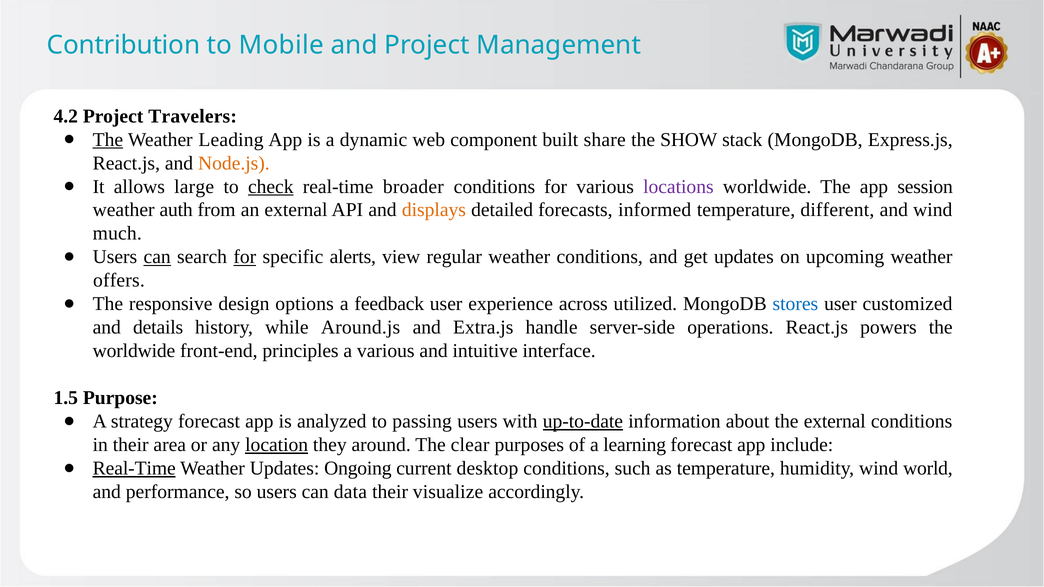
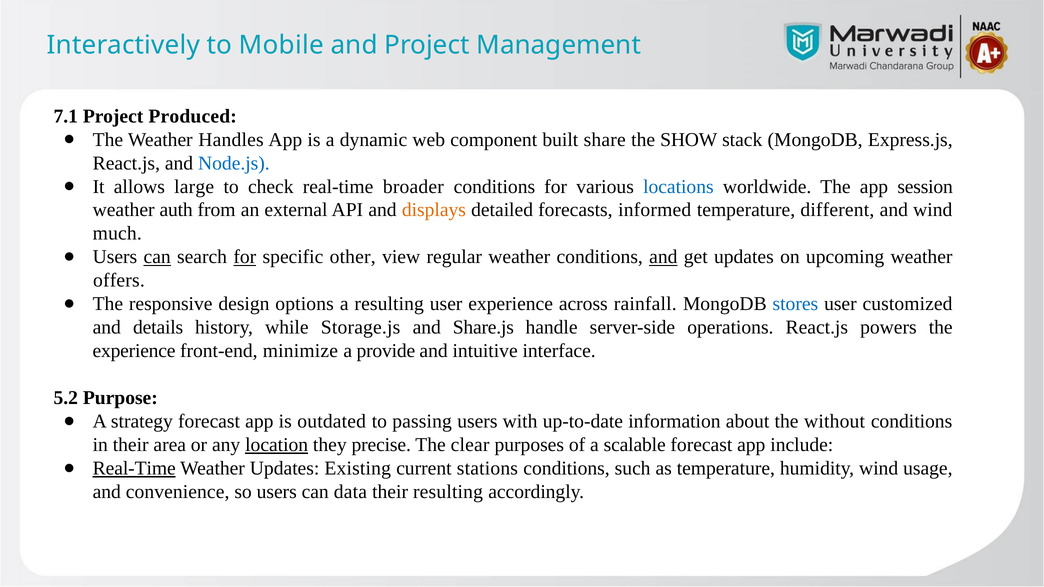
Contribution: Contribution -> Interactively (123, 45)
4.2: 4.2 -> 7.1 (66, 116)
Travelers: Travelers -> Produced (193, 116)
The underline: present -> none (108, 140)
Leading: Leading -> Handles (231, 140)
Node.js colour: orange -> blue (234, 163)
check underline: present -> none (271, 187)
locations colour: purple -> blue (678, 187)
alerts: alerts -> other (353, 257)
and underline: none -> present (663, 257)
a feedback: feedback -> resulting (389, 304)
utilized: utilized -> rainfall (645, 304)
Around.js: Around.js -> Storage.js (361, 328)
Extra.js: Extra.js -> Share.js (483, 328)
worldwide: worldwide -> experience (134, 351)
principles: principles -> minimize (300, 351)
a various: various -> provide (386, 351)
1.5: 1.5 -> 5.2 (66, 398)
analyzed: analyzed -> outdated (332, 422)
up-to-date underline: present -> none (583, 422)
the external: external -> without (835, 422)
around: around -> precise (381, 445)
learning: learning -> scalable (635, 445)
Ongoing: Ongoing -> Existing (358, 469)
desktop: desktop -> stations (487, 469)
world: world -> usage (928, 469)
performance: performance -> convenience (178, 492)
their visualize: visualize -> resulting (448, 492)
